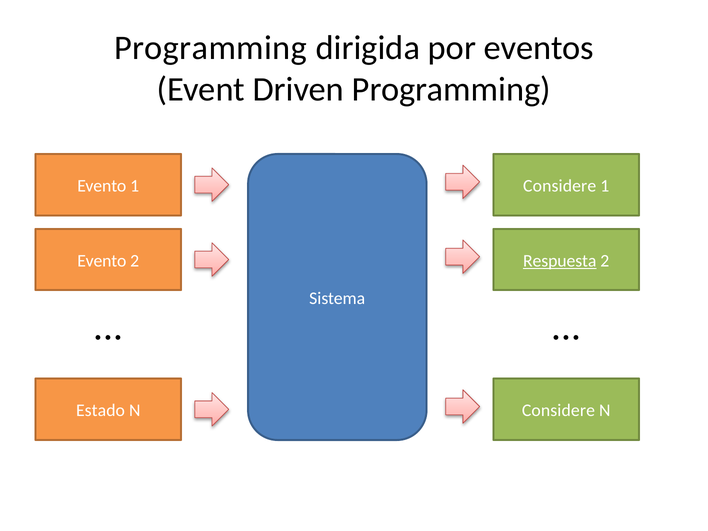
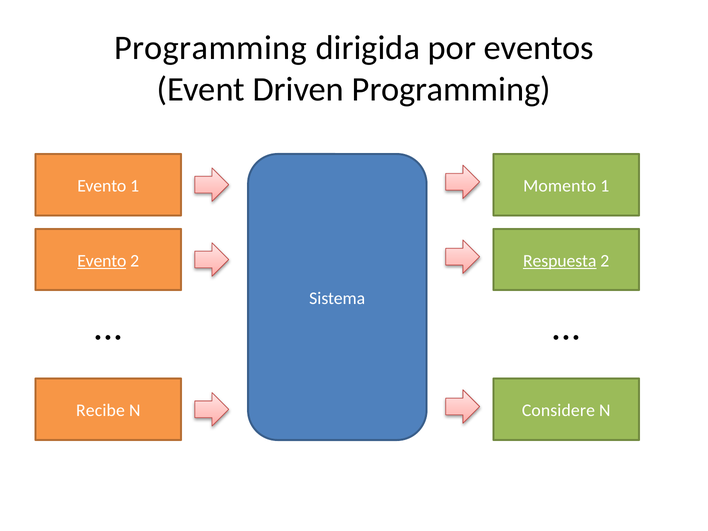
1 Considere: Considere -> Momento (560, 186)
Evento underline: none -> present (102, 261)
Estado: Estado -> Recibe (100, 411)
